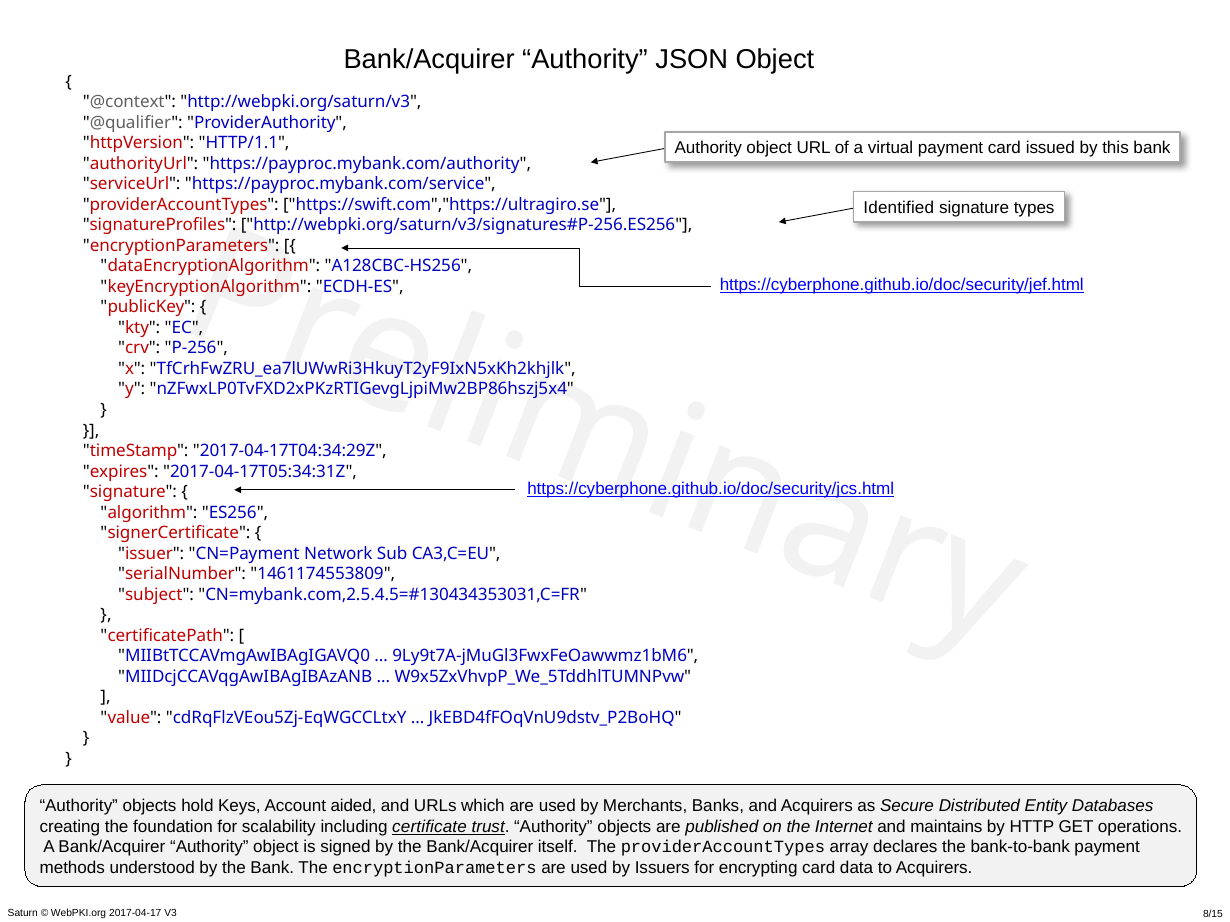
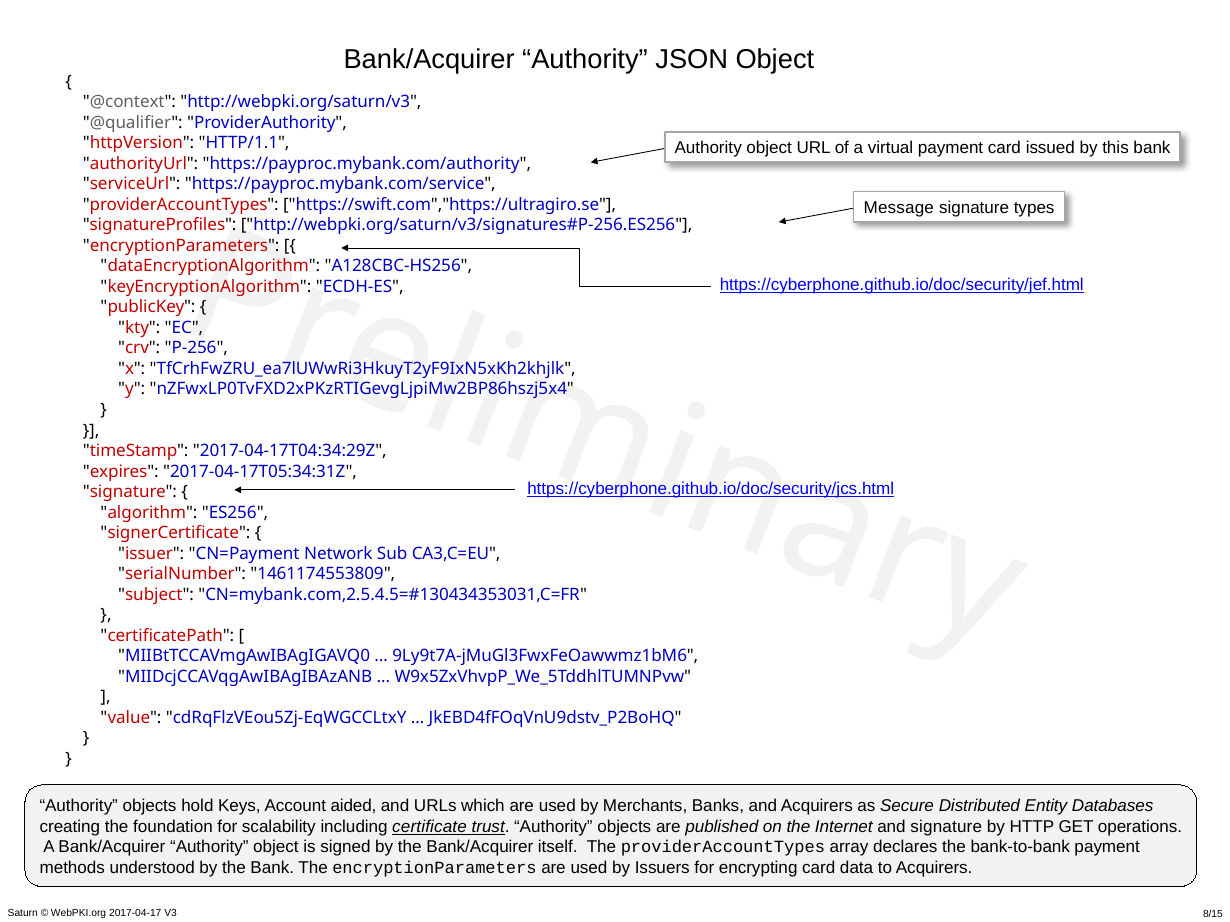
Identified: Identified -> Message (899, 208)
and maintains: maintains -> signature (946, 827)
